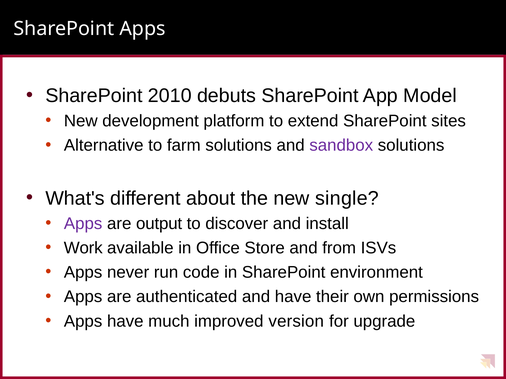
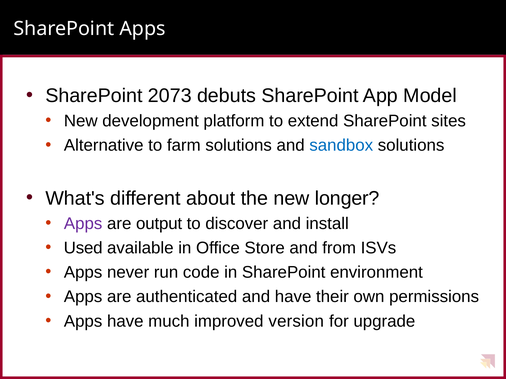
2010: 2010 -> 2073 (170, 96)
sandbox colour: purple -> blue (341, 146)
single: single -> longer (347, 198)
Work: Work -> Used (83, 248)
